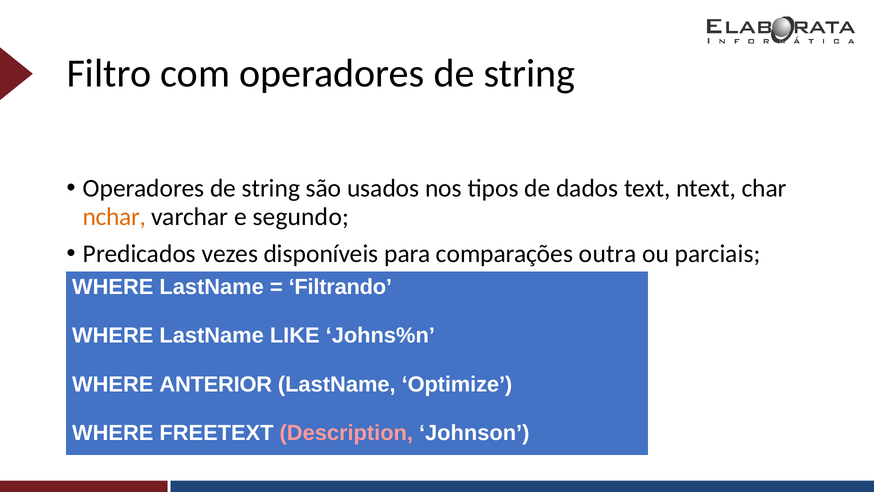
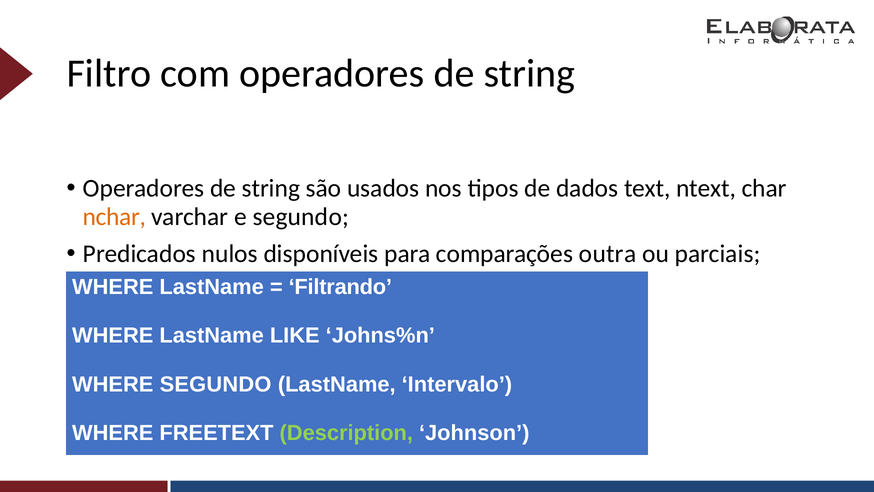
vezes: vezes -> nulos (230, 254)
WHERE ANTERIOR: ANTERIOR -> SEGUNDO (216, 384)
Optimize: Optimize -> Intervalo (457, 384)
Description colour: pink -> light green (346, 433)
